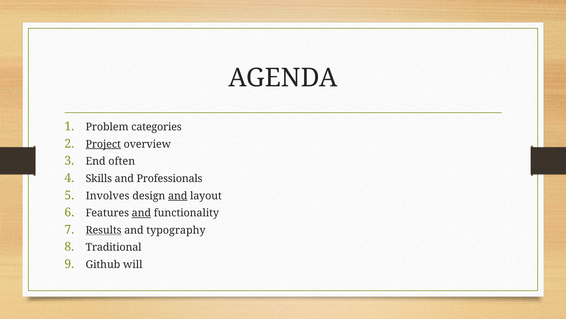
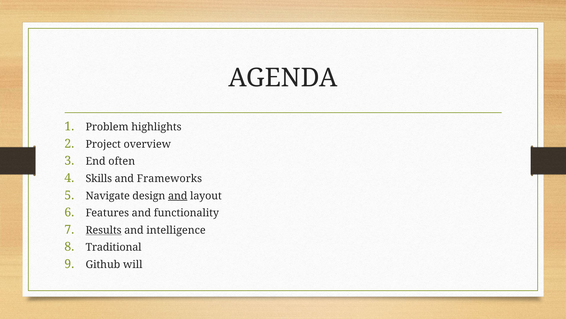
categories: categories -> highlights (156, 127)
Project underline: present -> none (103, 144)
Professionals: Professionals -> Frameworks (169, 178)
Involves: Involves -> Navigate (108, 195)
and underline: present -> none (141, 213)
typography: typography -> intelligence (176, 230)
